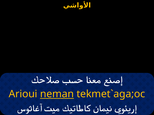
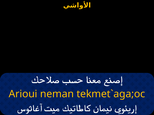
neman underline: present -> none (57, 94)
